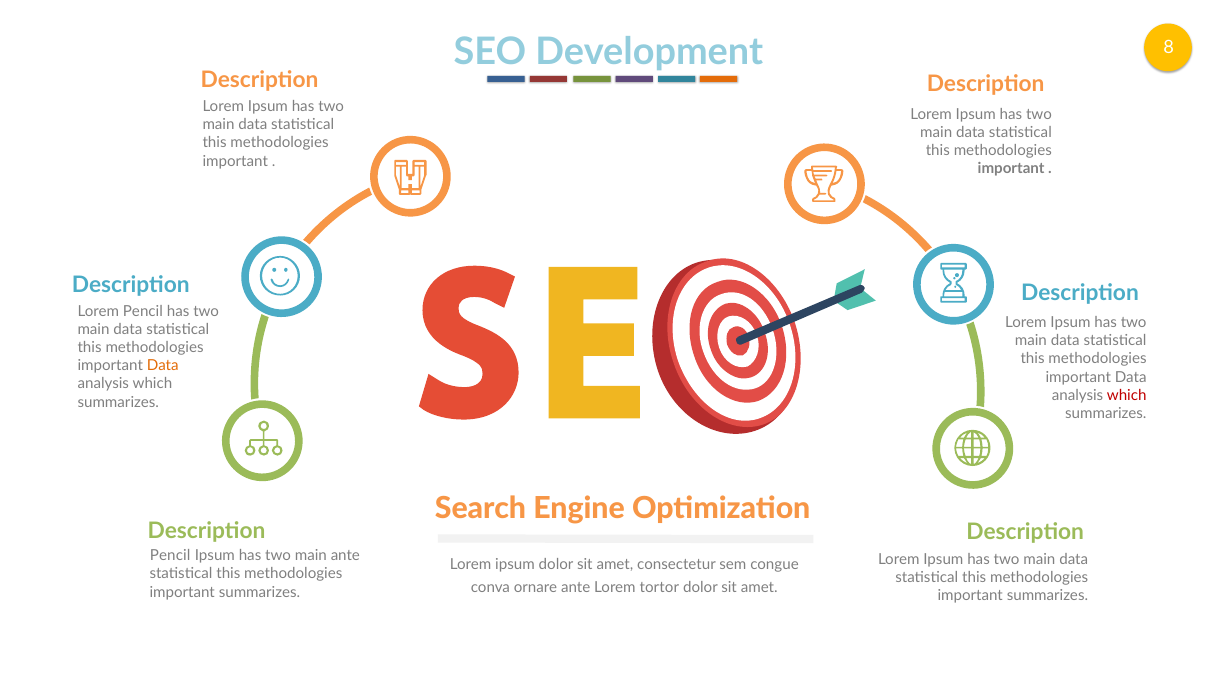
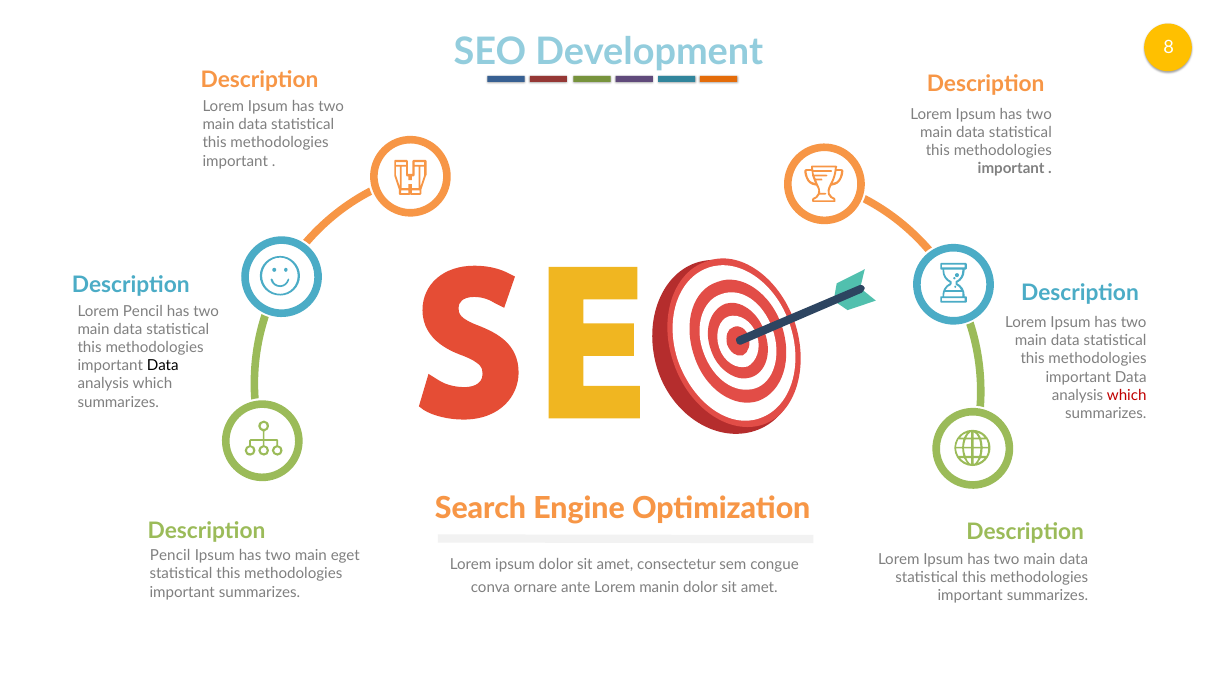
Data colour: orange -> black (163, 366)
main ante: ante -> eget (345, 555)
tortor: tortor -> manin (659, 588)
